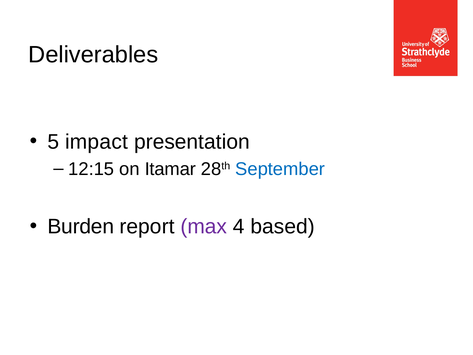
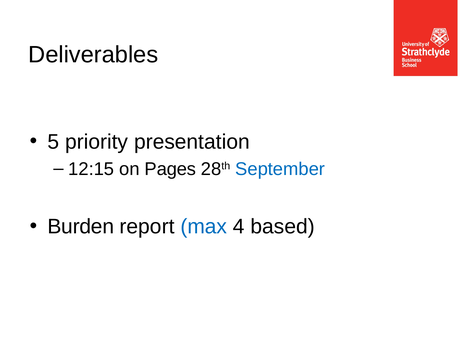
impact: impact -> priority (97, 142)
Itamar: Itamar -> Pages (170, 169)
max colour: purple -> blue (204, 226)
